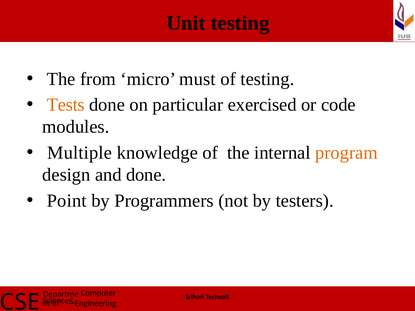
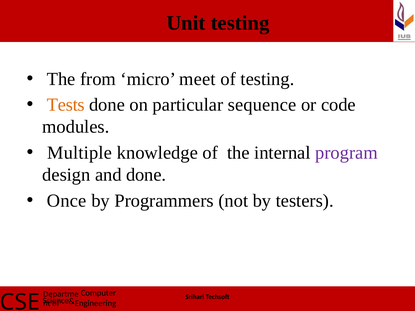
must: must -> meet (197, 79)
exercised: exercised -> sequence (262, 105)
program colour: orange -> purple (346, 153)
Point: Point -> Once (67, 201)
